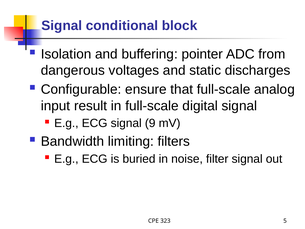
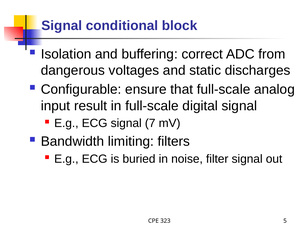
pointer: pointer -> correct (202, 54)
9: 9 -> 7 (150, 123)
